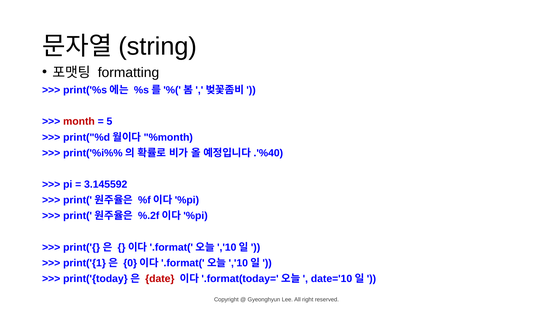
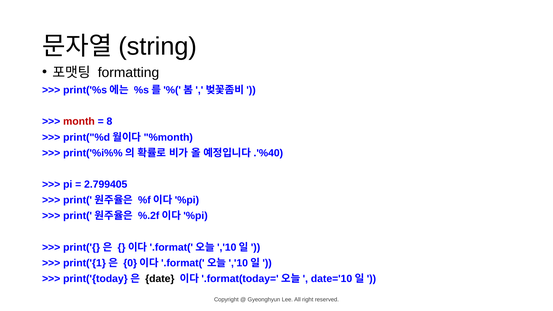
5: 5 -> 8 (109, 122)
3.145592: 3.145592 -> 2.799405 (106, 184)
date colour: red -> black (160, 279)
